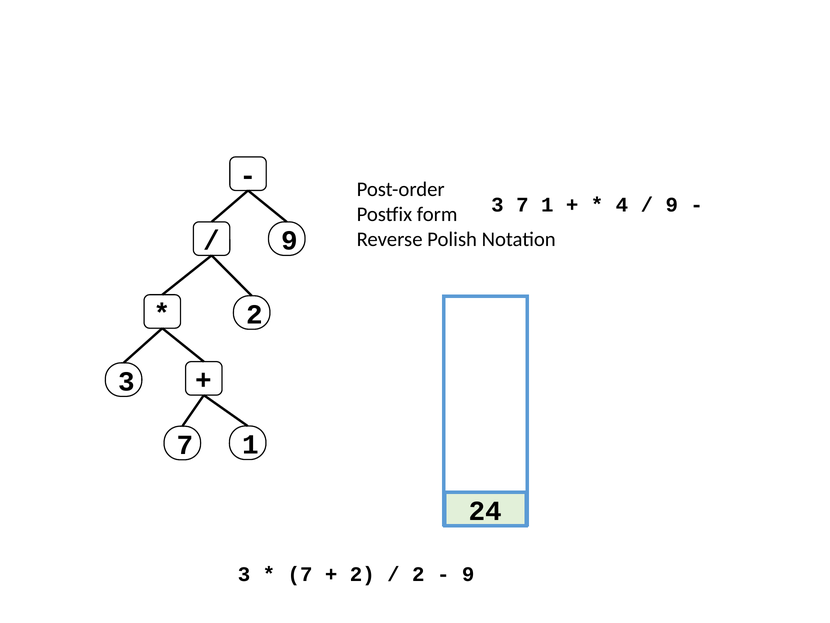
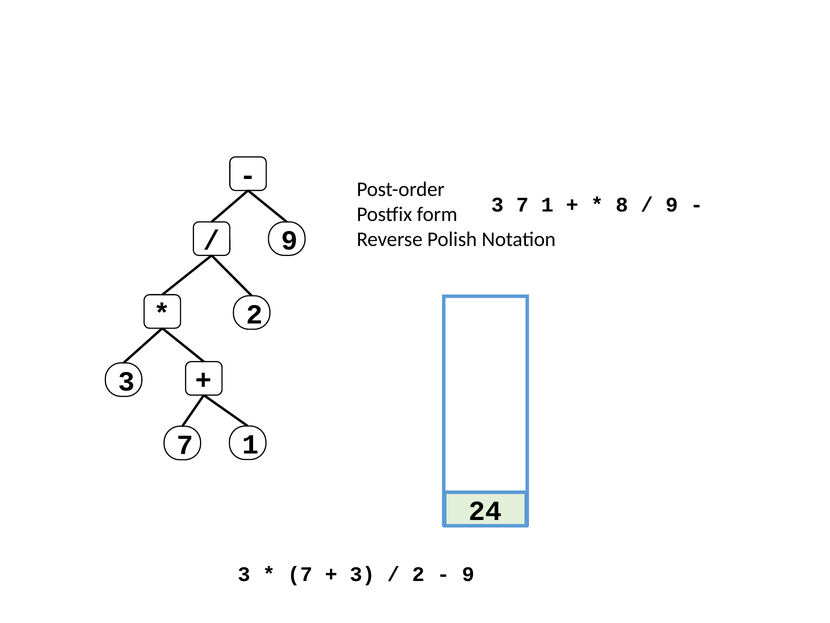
4: 4 -> 8 (622, 205)
2: 2 -> 3 (362, 574)
